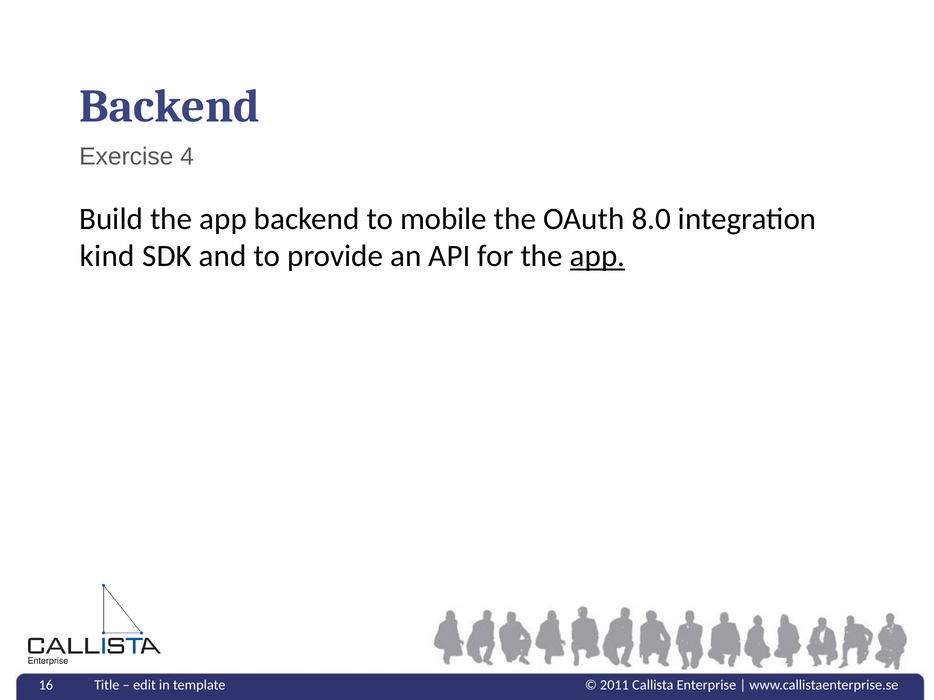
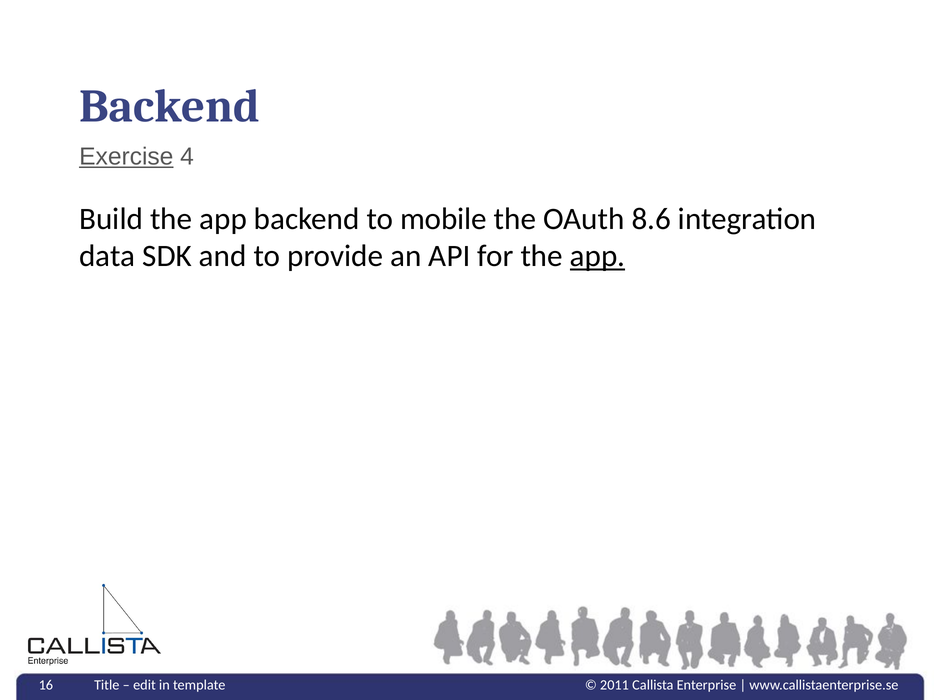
Exercise underline: none -> present (126, 157)
8.0: 8.0 -> 8.6 (651, 219)
kind: kind -> data (107, 256)
